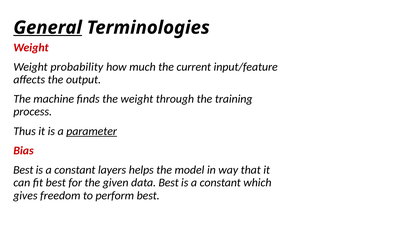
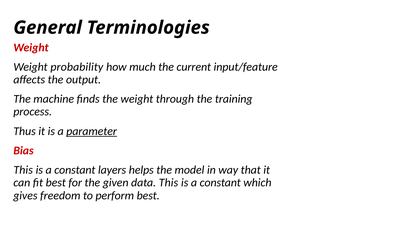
General underline: present -> none (48, 28)
Best: Best -> This (23, 170)
data Best: Best -> This (168, 183)
